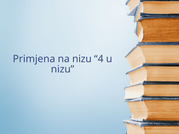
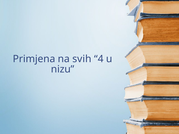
na nizu: nizu -> svih (82, 59)
